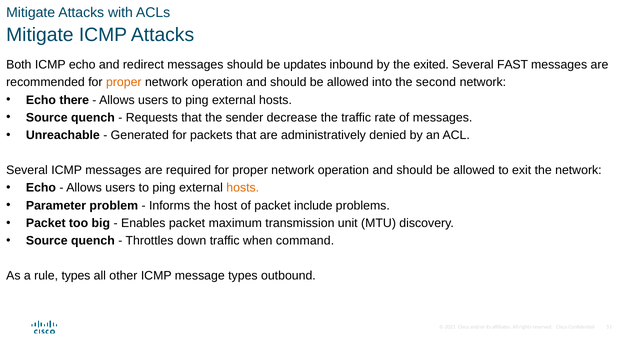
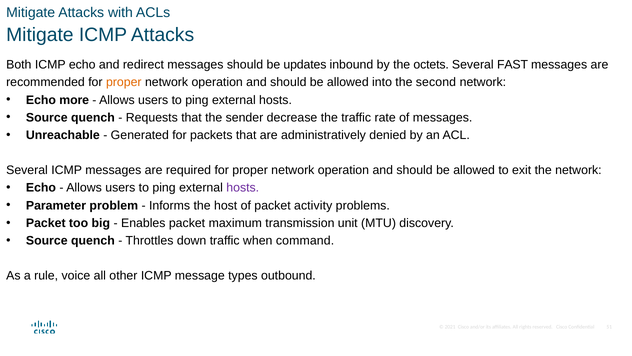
exited: exited -> octets (431, 65)
there: there -> more (74, 100)
hosts colour: orange -> purple (243, 188)
include: include -> activity (313, 205)
rule types: types -> voice (76, 275)
